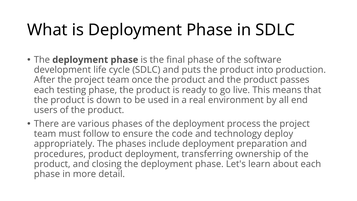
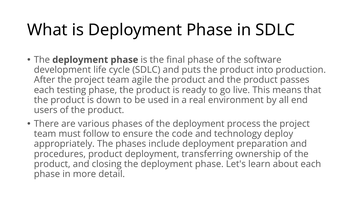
once: once -> agile (142, 80)
